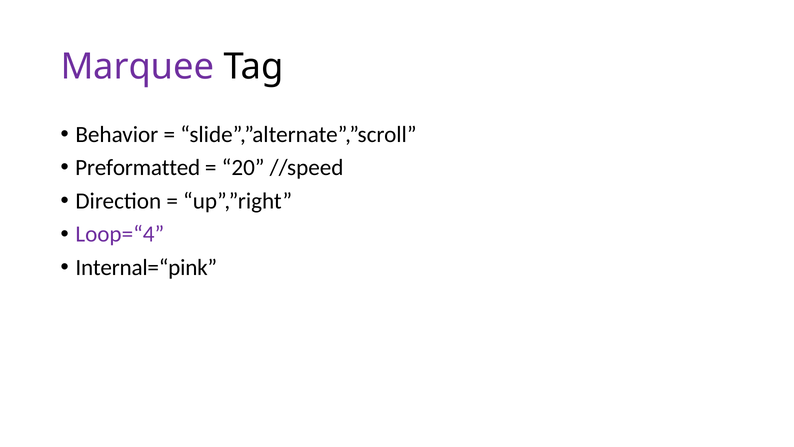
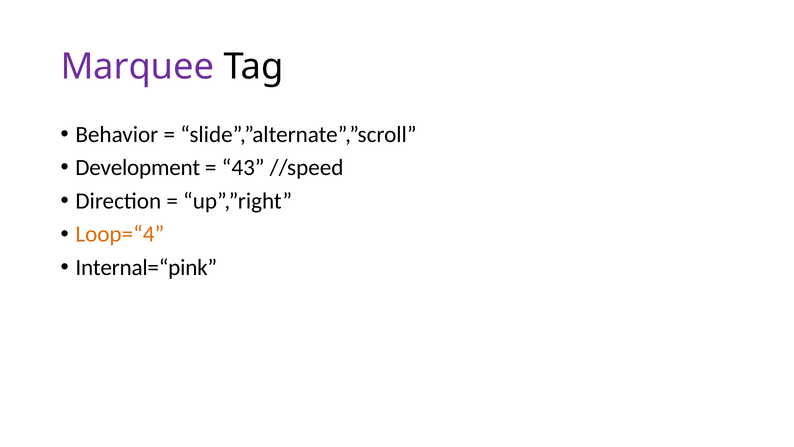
Preformatted: Preformatted -> Development (138, 168)
20: 20 -> 43 (243, 168)
Loop=“4 colour: purple -> orange (120, 234)
